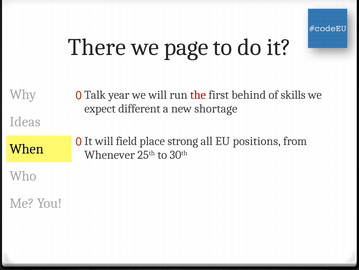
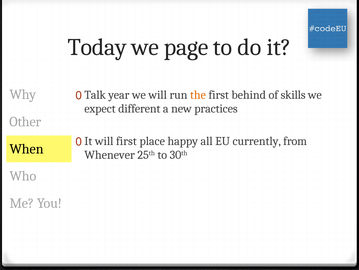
There: There -> Today (97, 47)
the colour: red -> orange (198, 95)
shortage: shortage -> practices (216, 108)
Ideas: Ideas -> Other (25, 121)
will field: field -> first (126, 141)
strong: strong -> happy (183, 141)
positions: positions -> currently (257, 141)
